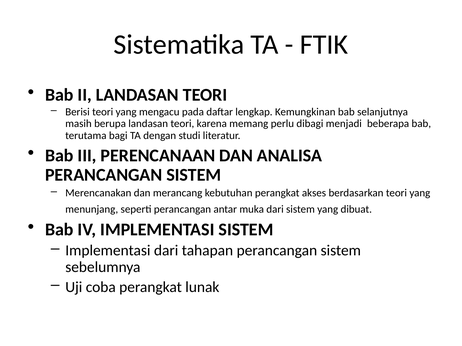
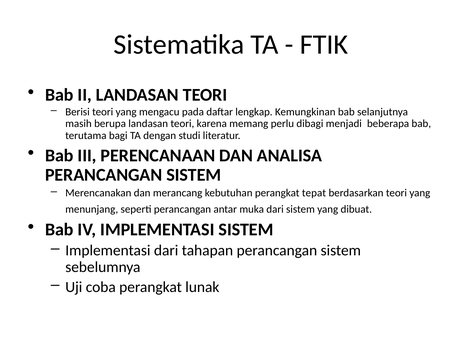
akses: akses -> tepat (314, 193)
